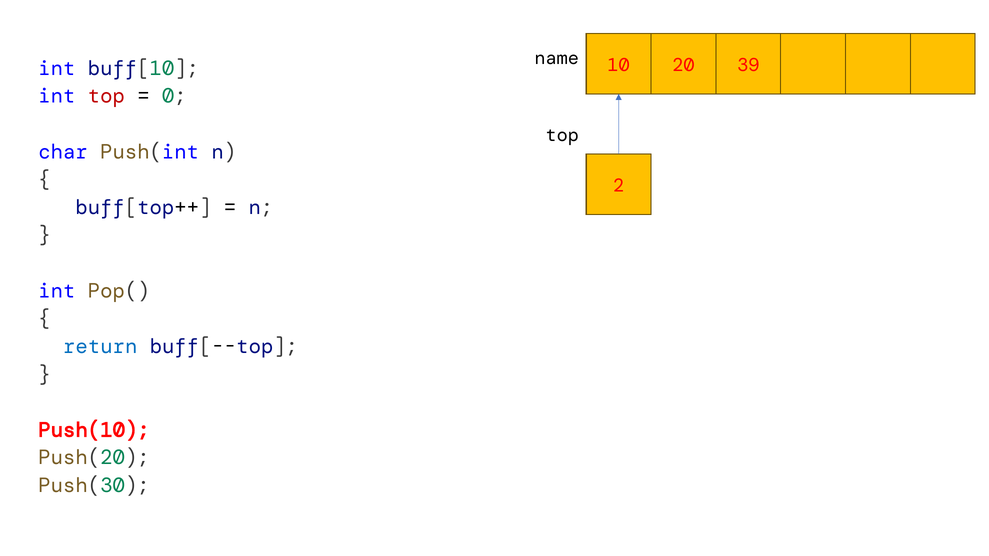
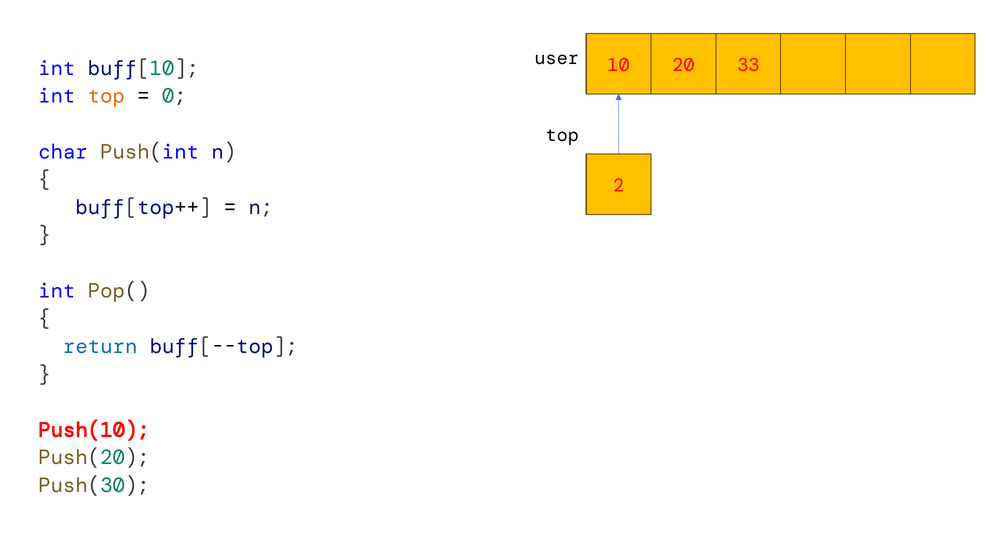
name: name -> user (557, 58)
39: 39 -> 33 (748, 65)
top colour: red -> orange (106, 96)
